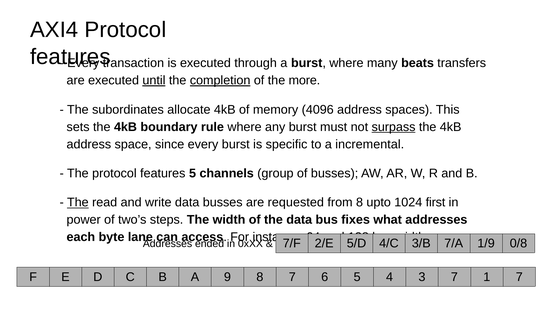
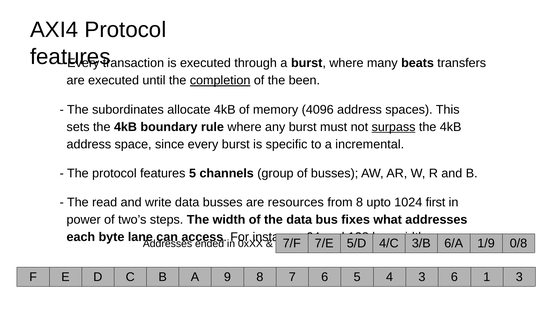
until underline: present -> none (154, 81)
more: more -> been (304, 81)
The underline: present -> none (78, 203)
requested: requested -> resources (296, 203)
2/E: 2/E -> 7/E (324, 243)
7/A: 7/A -> 6/A (454, 243)
3 7: 7 -> 6 (454, 277)
1 7: 7 -> 3 (519, 277)
